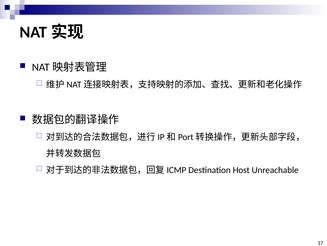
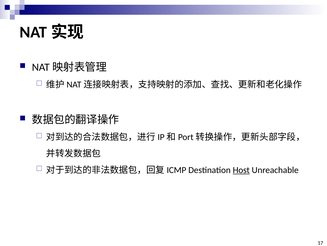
Host underline: none -> present (241, 169)
